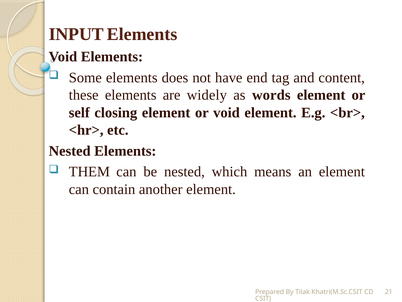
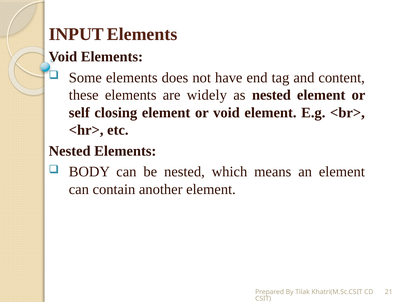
as words: words -> nested (271, 95)
THEM: THEM -> BODY (89, 171)
